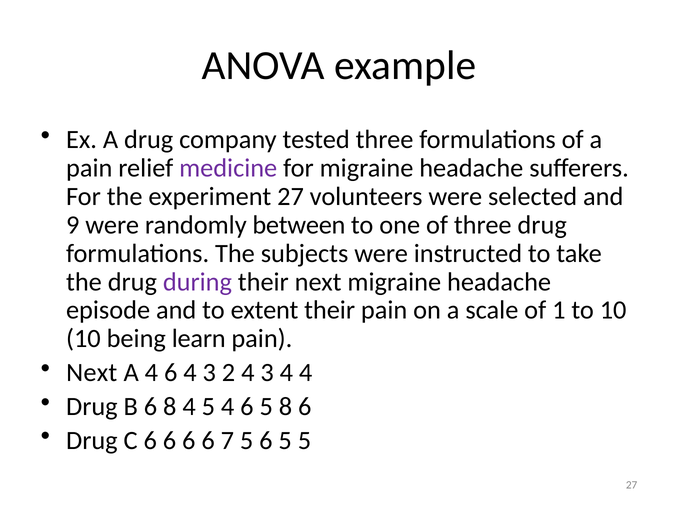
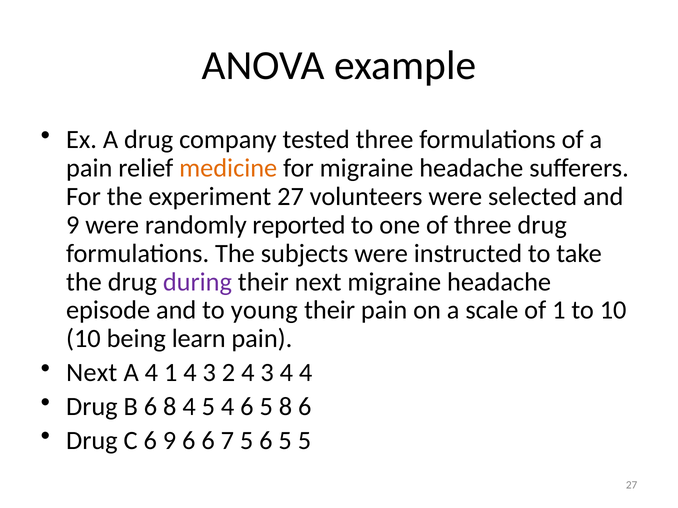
medicine colour: purple -> orange (228, 168)
between: between -> reported (299, 225)
extent: extent -> young (264, 311)
A 4 6: 6 -> 1 (171, 373)
C 6 6: 6 -> 9 (170, 441)
